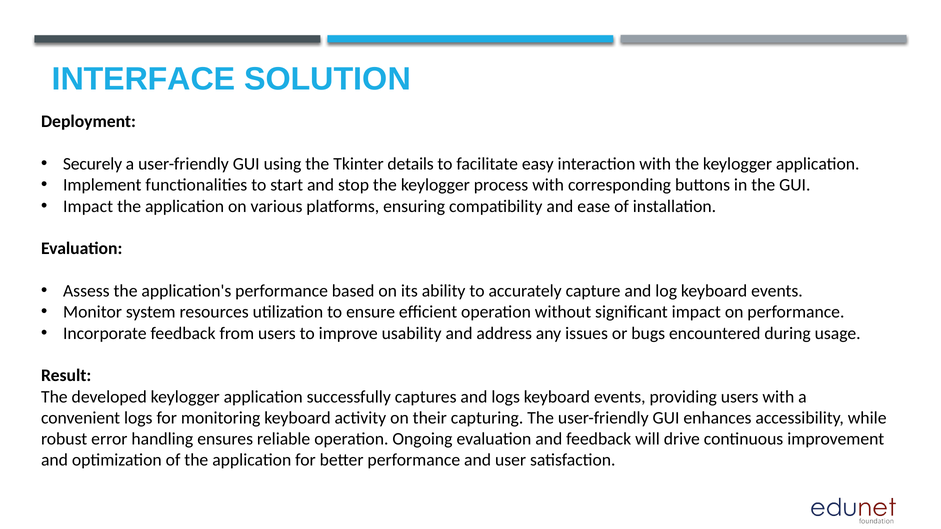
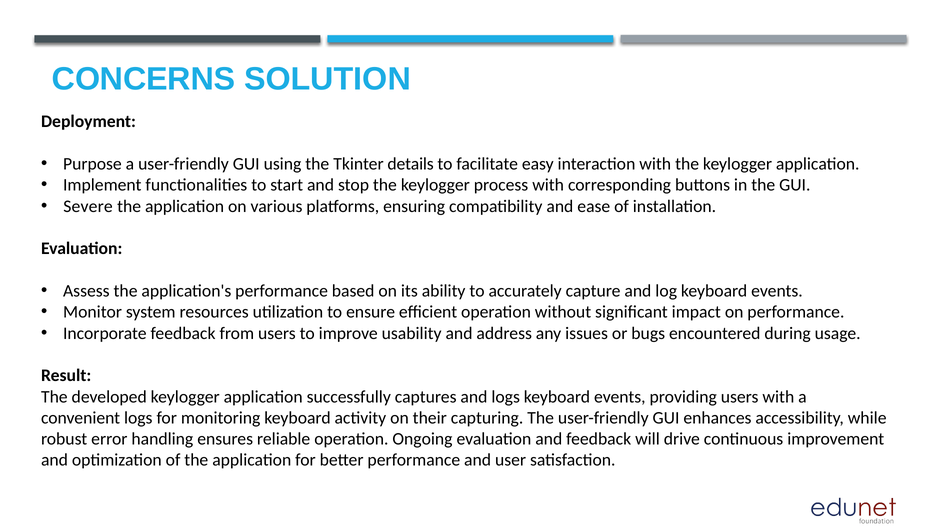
INTERFACE: INTERFACE -> CONCERNS (144, 79)
Securely: Securely -> Purpose (92, 164)
Impact: Impact -> Severe (88, 206)
